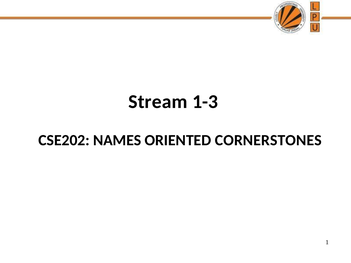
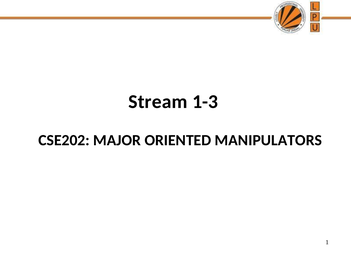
NAMES: NAMES -> MAJOR (117, 140)
CORNERSTONES: CORNERSTONES -> MANIPULATORS (268, 140)
